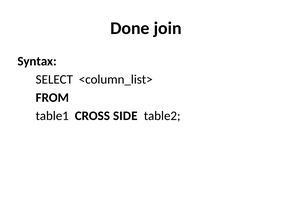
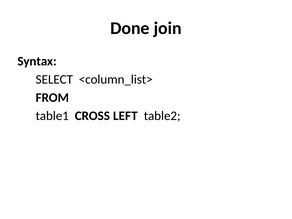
SIDE: SIDE -> LEFT (125, 116)
